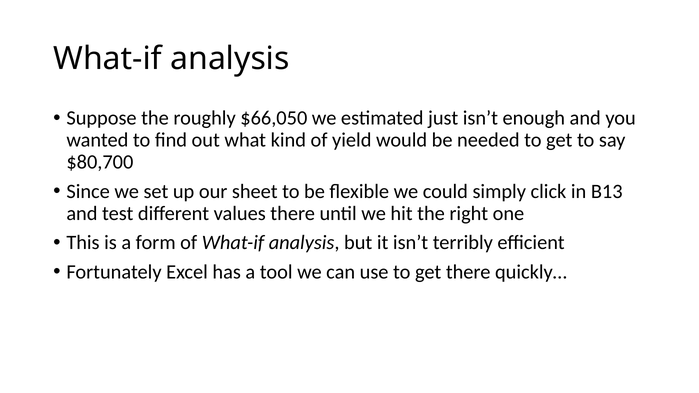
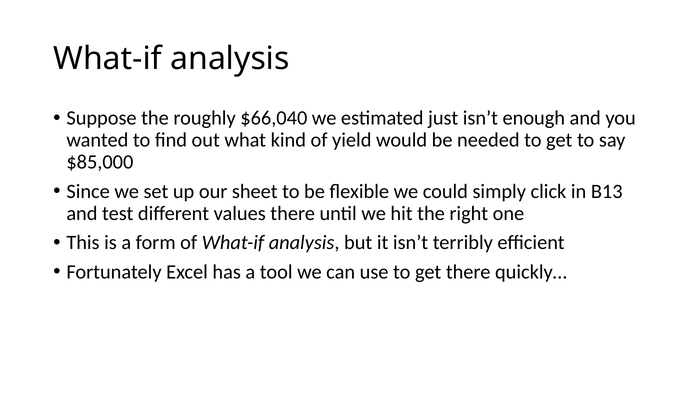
$66,050: $66,050 -> $66,040 (274, 118)
$80,700: $80,700 -> $85,000 (100, 162)
